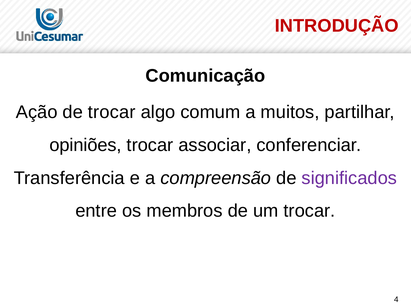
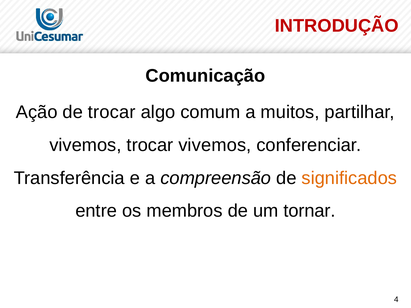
opiniões: opiniões -> vivemos (85, 145)
trocar associar: associar -> vivemos (215, 145)
significados colour: purple -> orange (349, 178)
um trocar: trocar -> tornar (310, 211)
